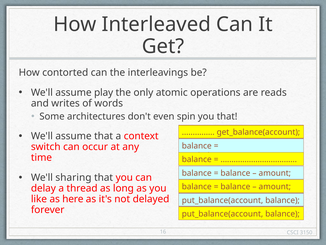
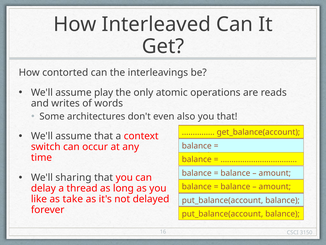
spin: spin -> also (186, 116)
here: here -> take (73, 199)
